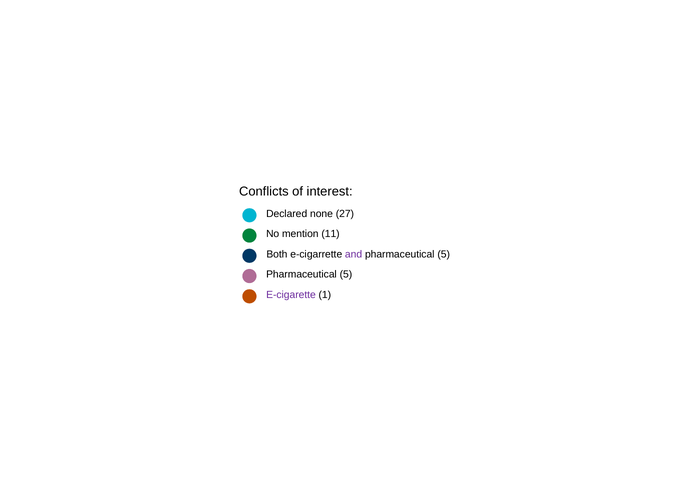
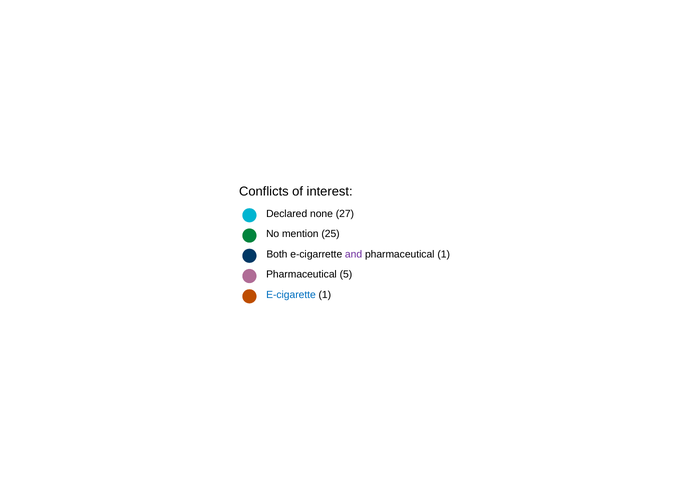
11: 11 -> 25 (331, 234)
5: 5 -> 1 (444, 255)
E-cigarette colour: purple -> blue (291, 295)
